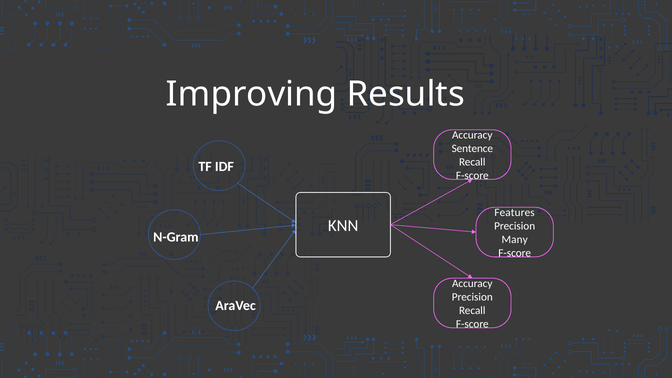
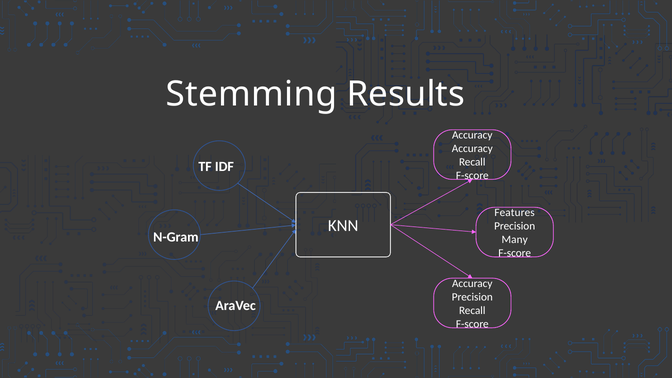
Improving: Improving -> Stemming (252, 94)
Sentence: Sentence -> Accuracy (472, 149)
